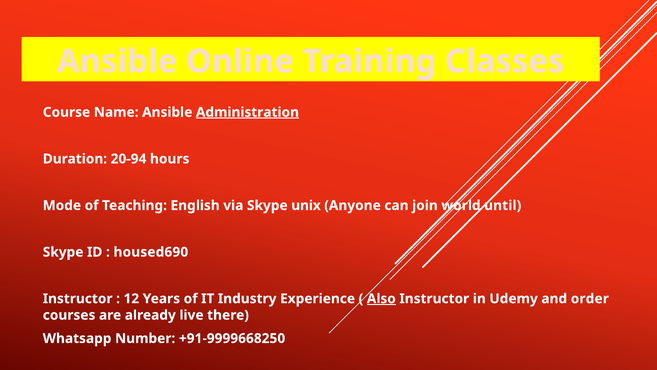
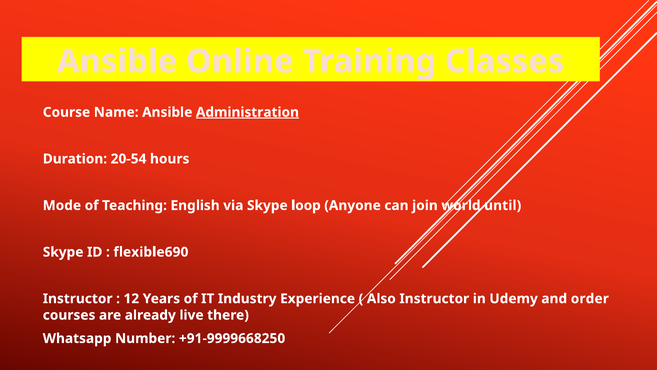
20-94: 20-94 -> 20-54 (129, 159)
unix: unix -> loop (306, 205)
housed690: housed690 -> flexible690 (151, 252)
Also underline: present -> none (381, 298)
